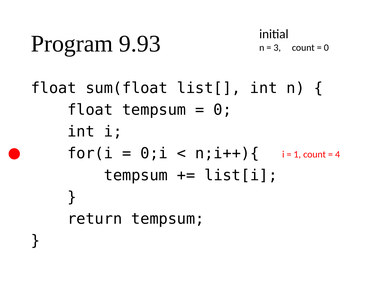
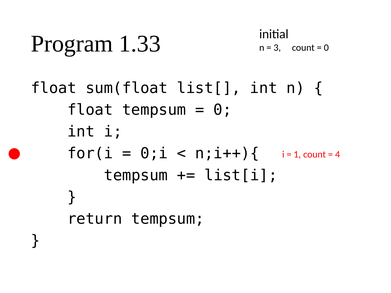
9.93: 9.93 -> 1.33 (140, 44)
